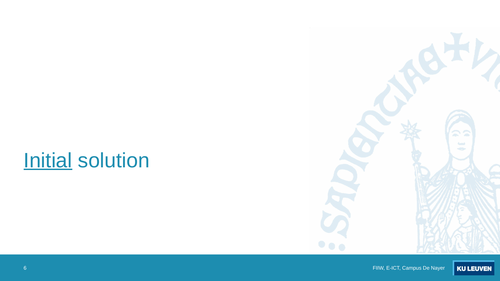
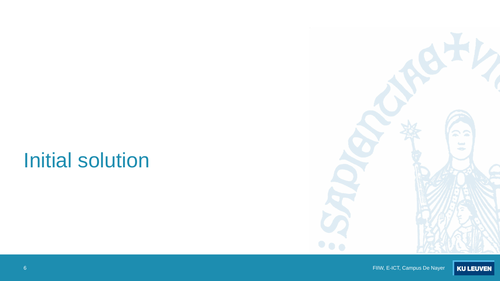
Initial underline: present -> none (48, 161)
